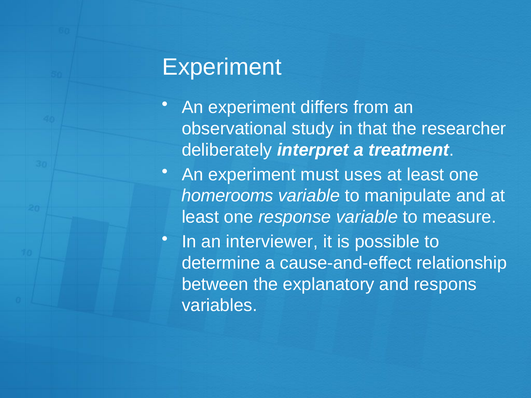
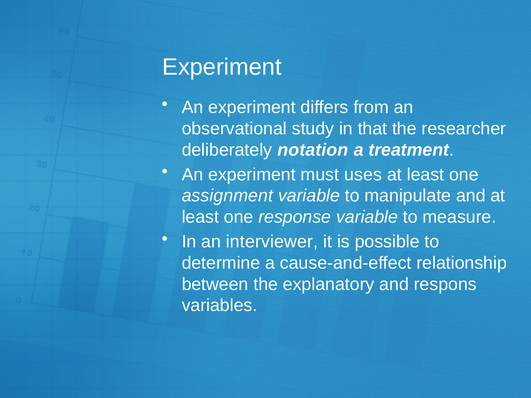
interpret: interpret -> notation (313, 150)
homerooms: homerooms -> assignment (227, 196)
